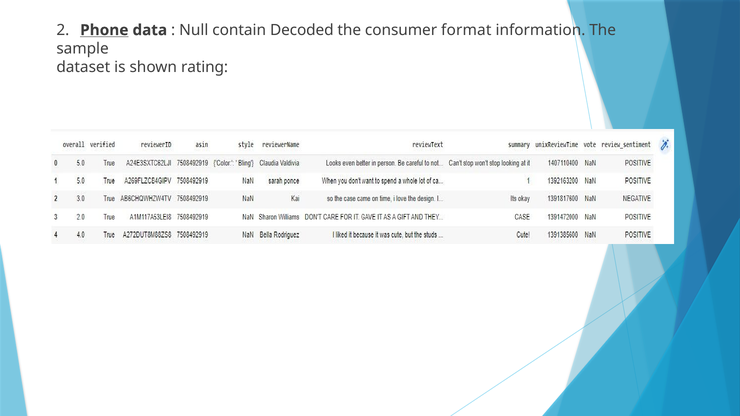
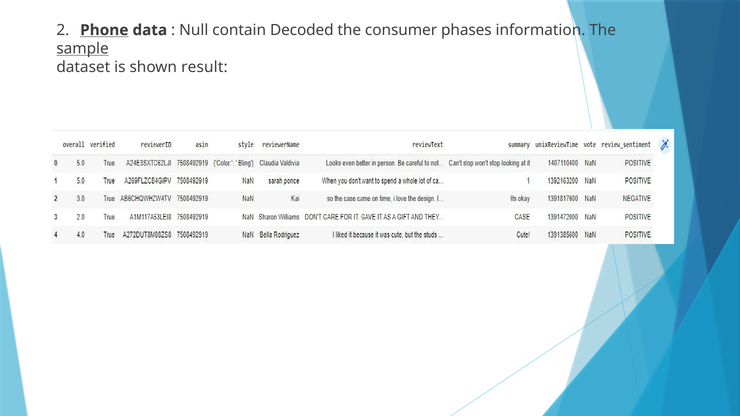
format: format -> phases (466, 30)
sample underline: none -> present (83, 49)
rating: rating -> result (204, 67)
